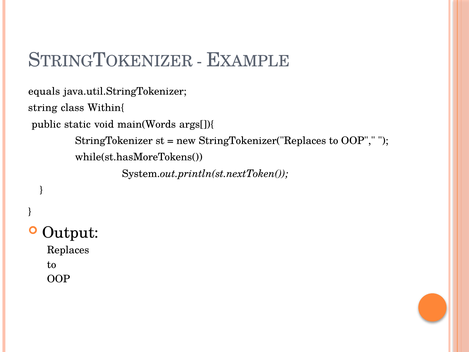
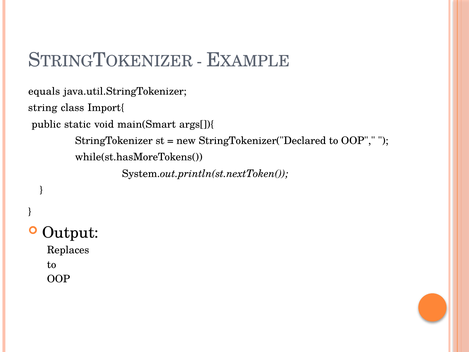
Within{: Within{ -> Import{ (106, 108)
main(Words: main(Words -> main(Smart (147, 124)
StringTokenizer("Replaces: StringTokenizer("Replaces -> StringTokenizer("Declared (262, 141)
